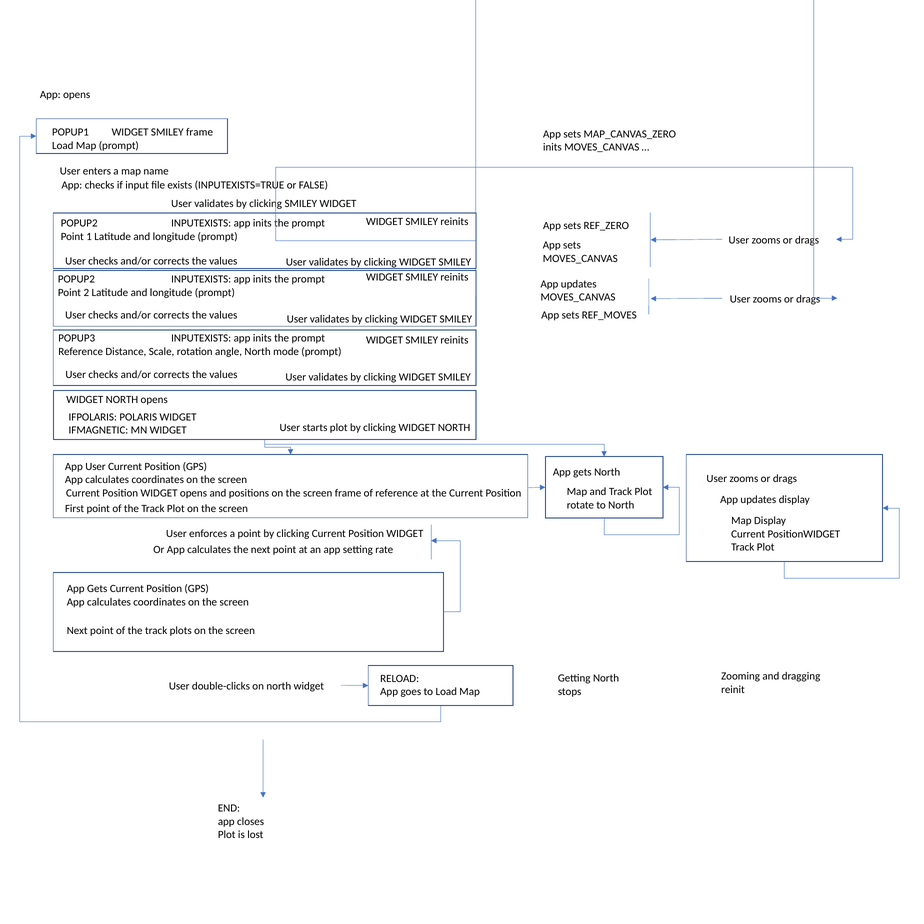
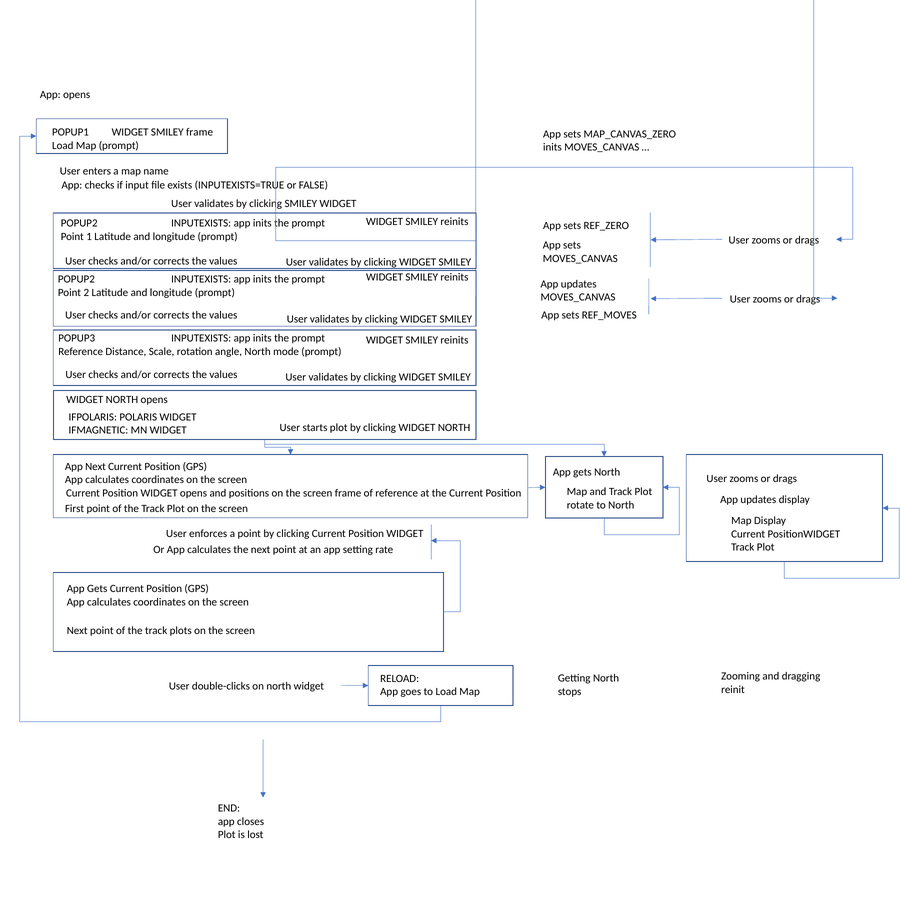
App User: User -> Next (96, 467)
